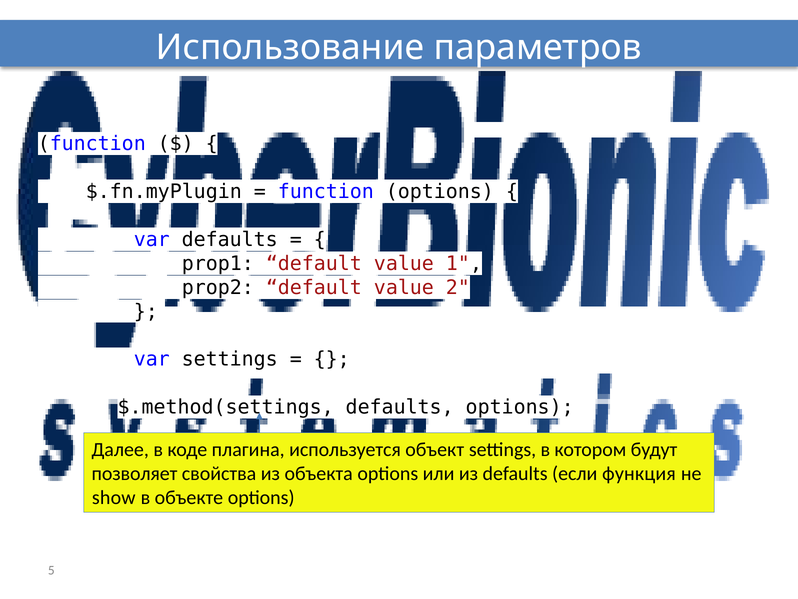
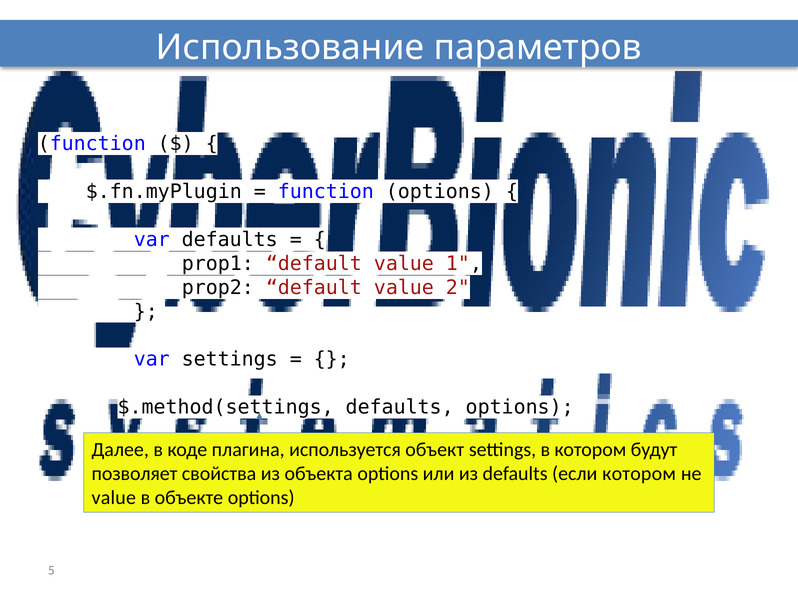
если функция: функция -> котором (639, 473)
show: show -> value (114, 497)
